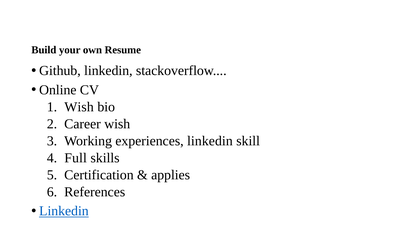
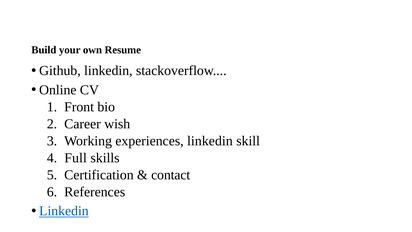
Wish: Wish -> Front (79, 107)
applies: applies -> contact (171, 175)
